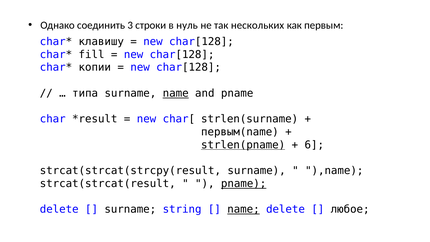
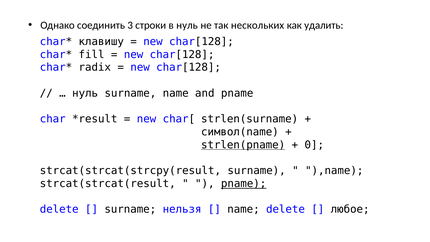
первым: первым -> удалить (324, 25)
копии: копии -> radix (95, 67)
типа: типа -> нуль (85, 93)
name underline: present -> none (176, 93)
первым(name: первым(name -> символ(name (240, 132)
6: 6 -> 0 (314, 145)
string: string -> нельзя (182, 209)
name underline: present -> none (243, 209)
